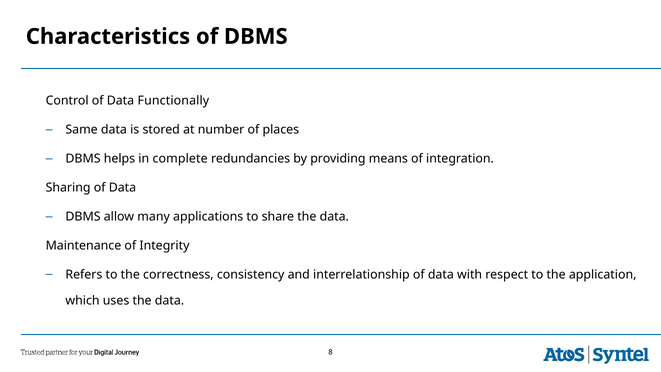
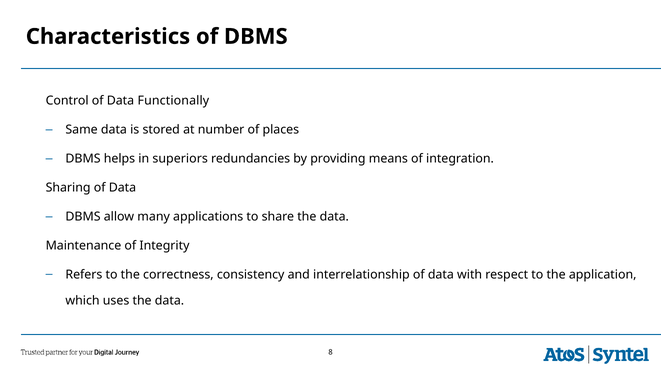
complete: complete -> superiors (180, 159)
